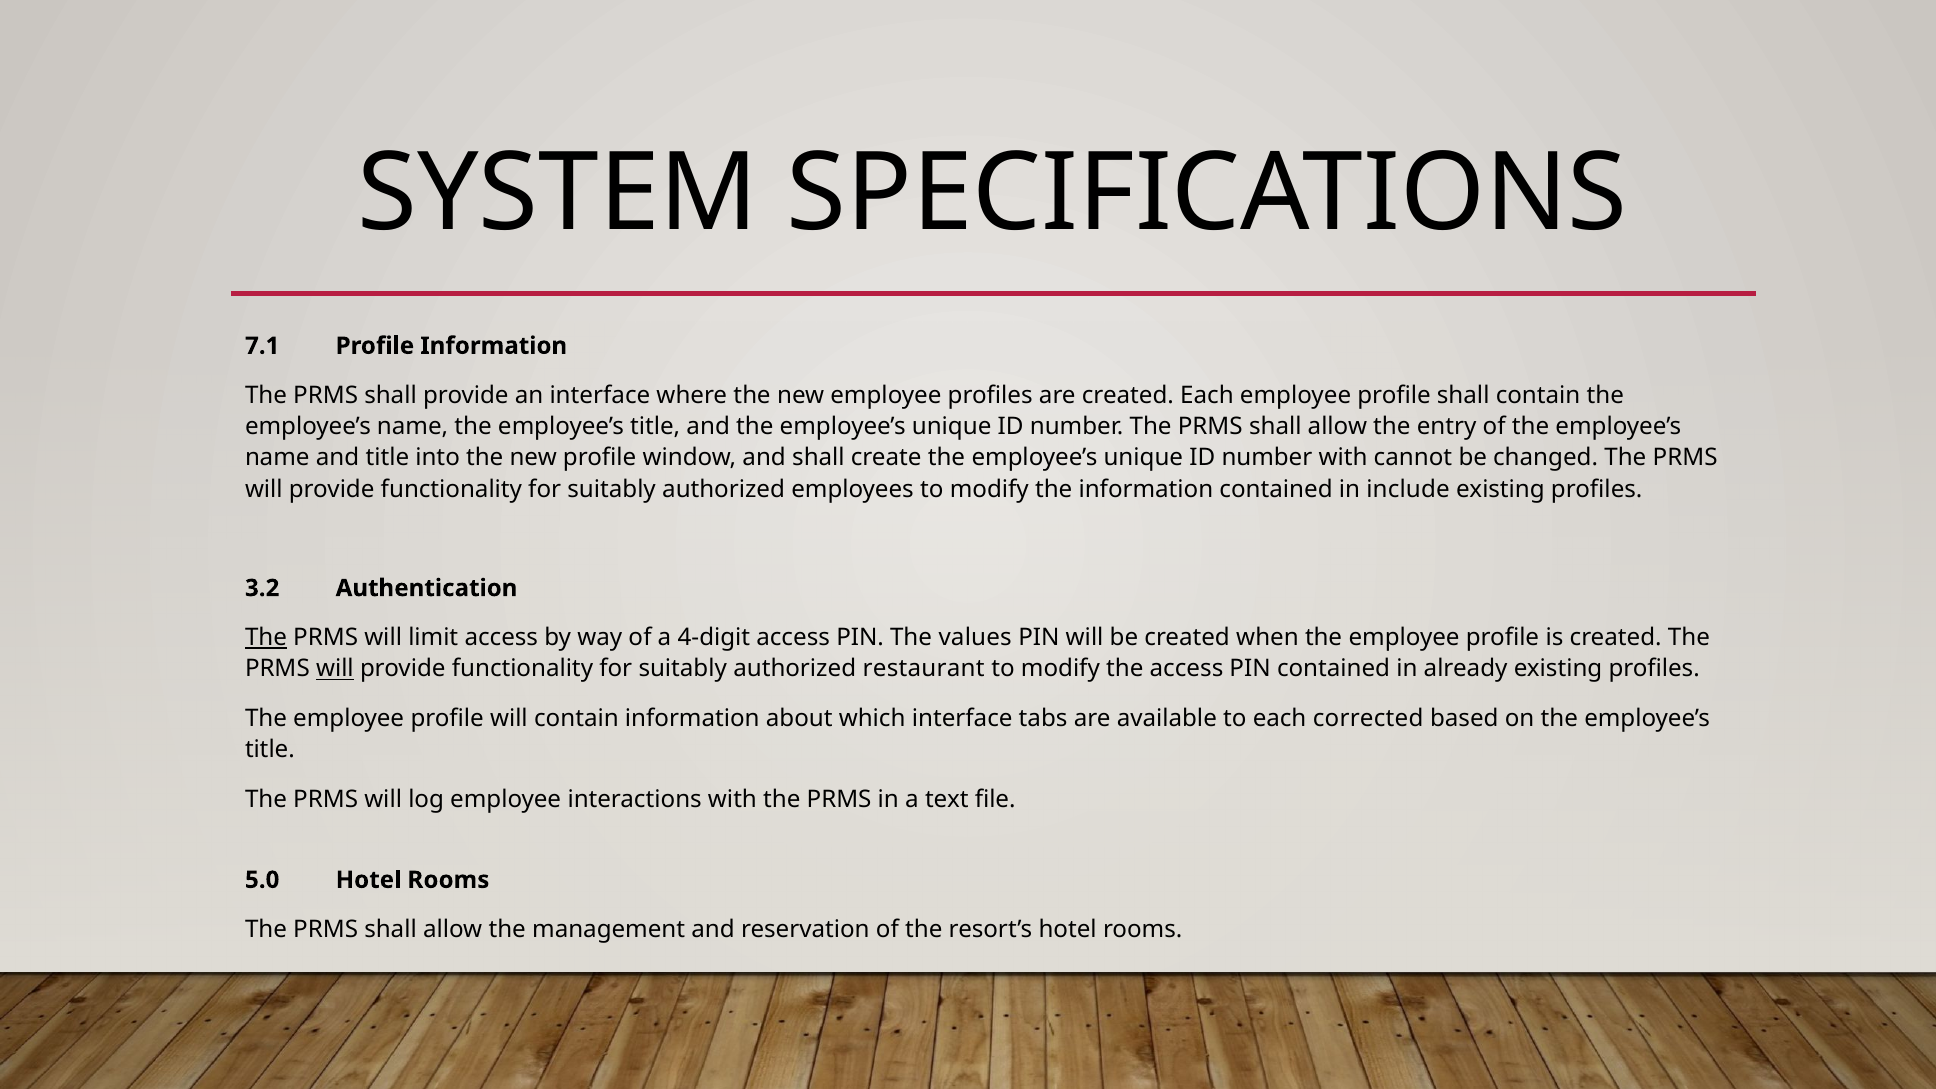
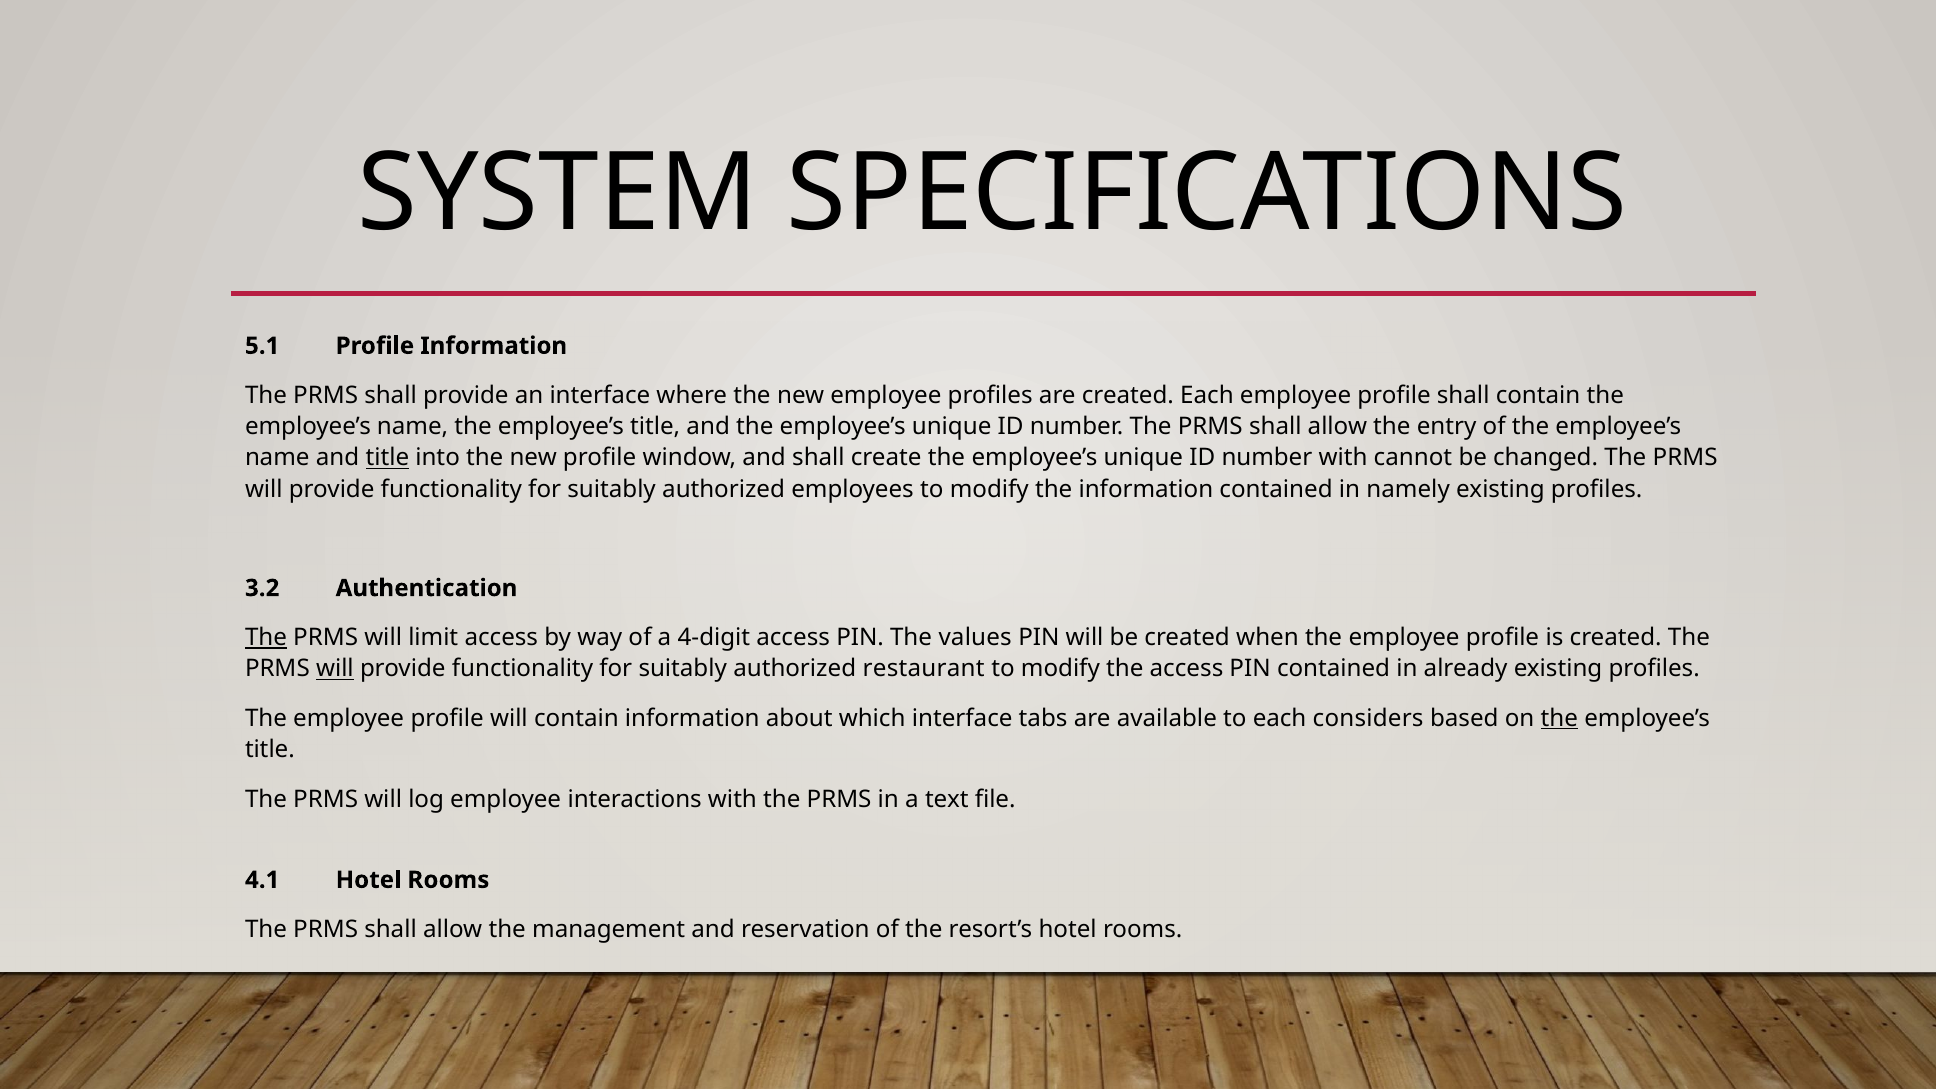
7.1: 7.1 -> 5.1 (262, 346)
title underline: none -> present (387, 458)
include: include -> namely (1408, 489)
corrected: corrected -> considers (1368, 718)
the underline: none -> present (1559, 718)
5.0: 5.0 -> 4.1 (262, 880)
